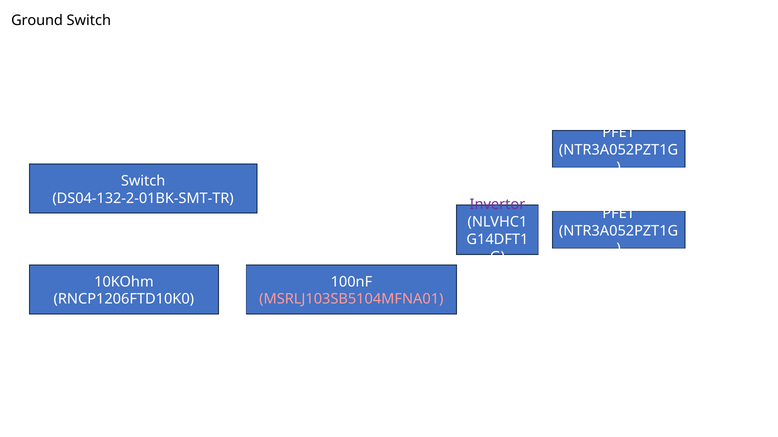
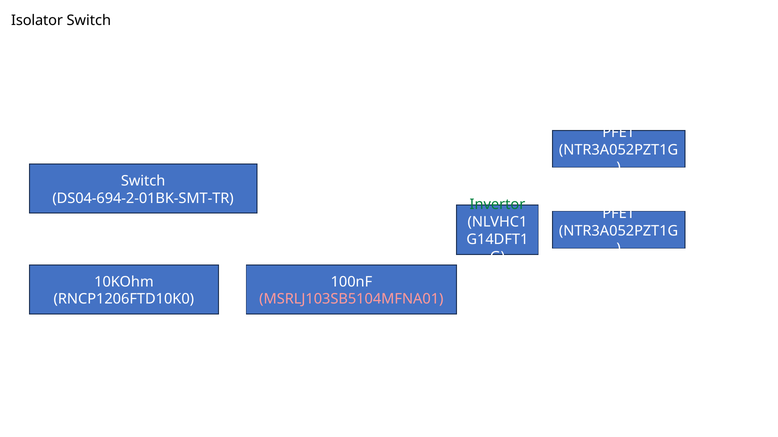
Ground: Ground -> Isolator (37, 21)
DS04-132-2-01BK-SMT-TR: DS04-132-2-01BK-SMT-TR -> DS04-694-2-01BK-SMT-TR (143, 199)
Invertor colour: purple -> green (497, 205)
